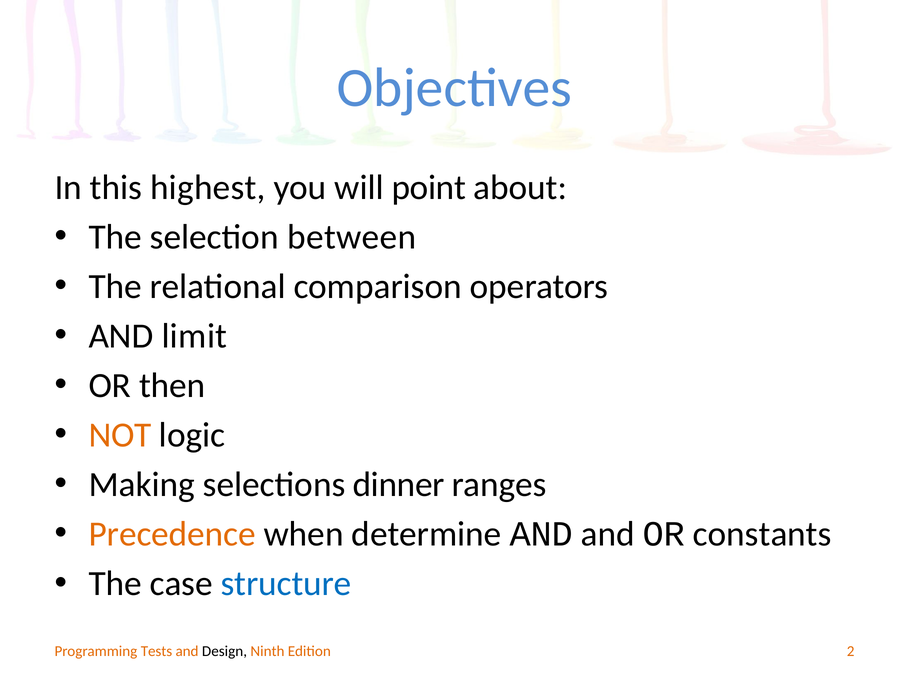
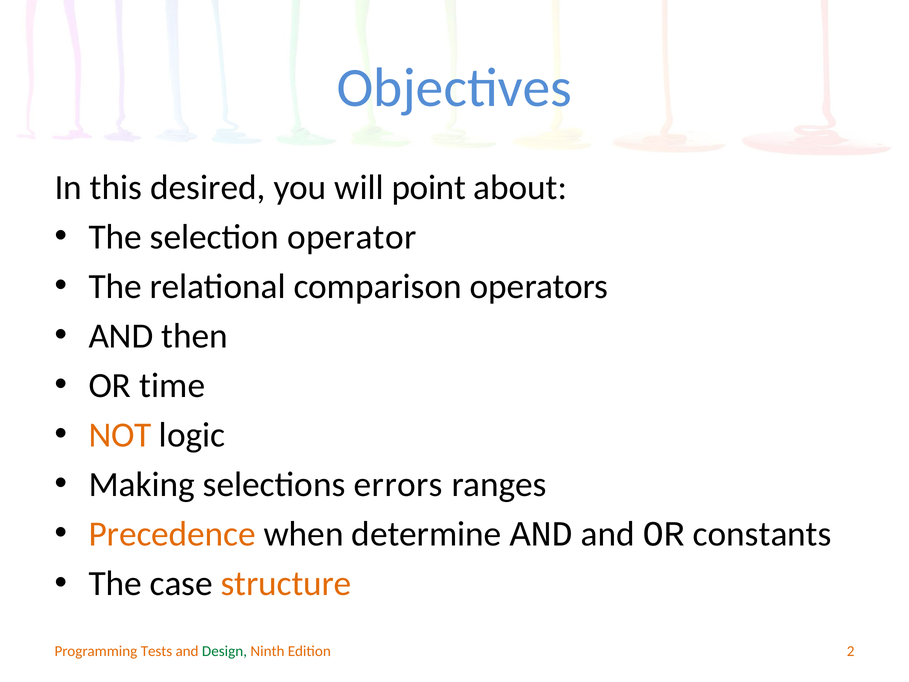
highest: highest -> desired (208, 187)
between: between -> operator (352, 237)
limit: limit -> then (195, 336)
then: then -> time (172, 385)
dinner: dinner -> errors (398, 484)
structure colour: blue -> orange (286, 584)
Design colour: black -> green (225, 651)
